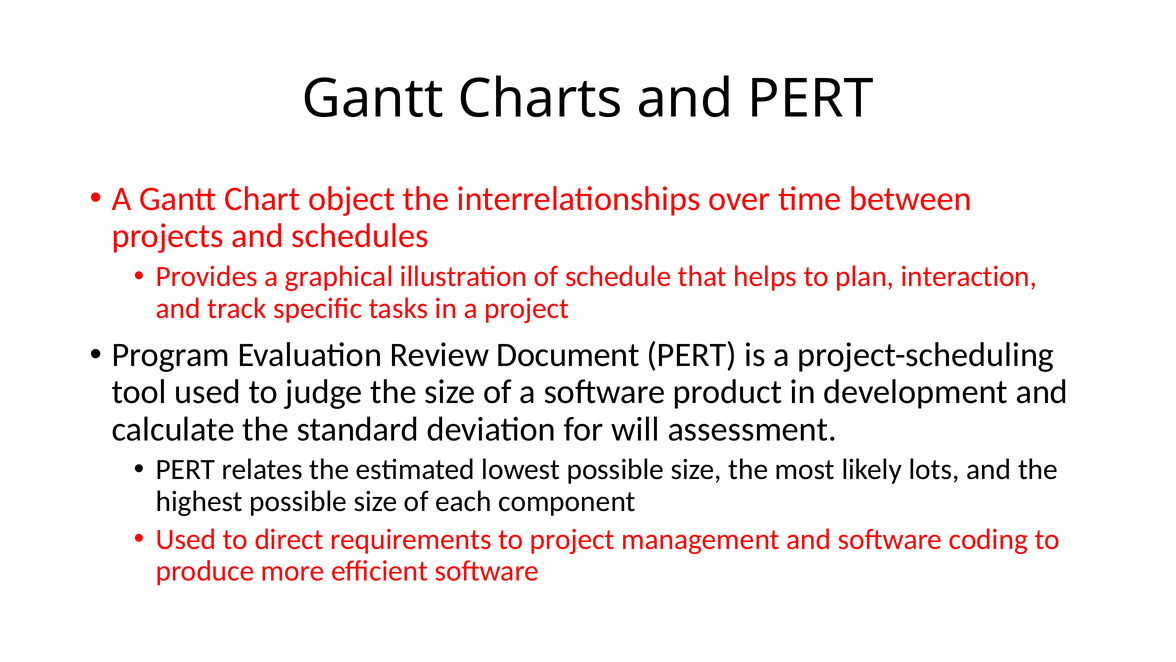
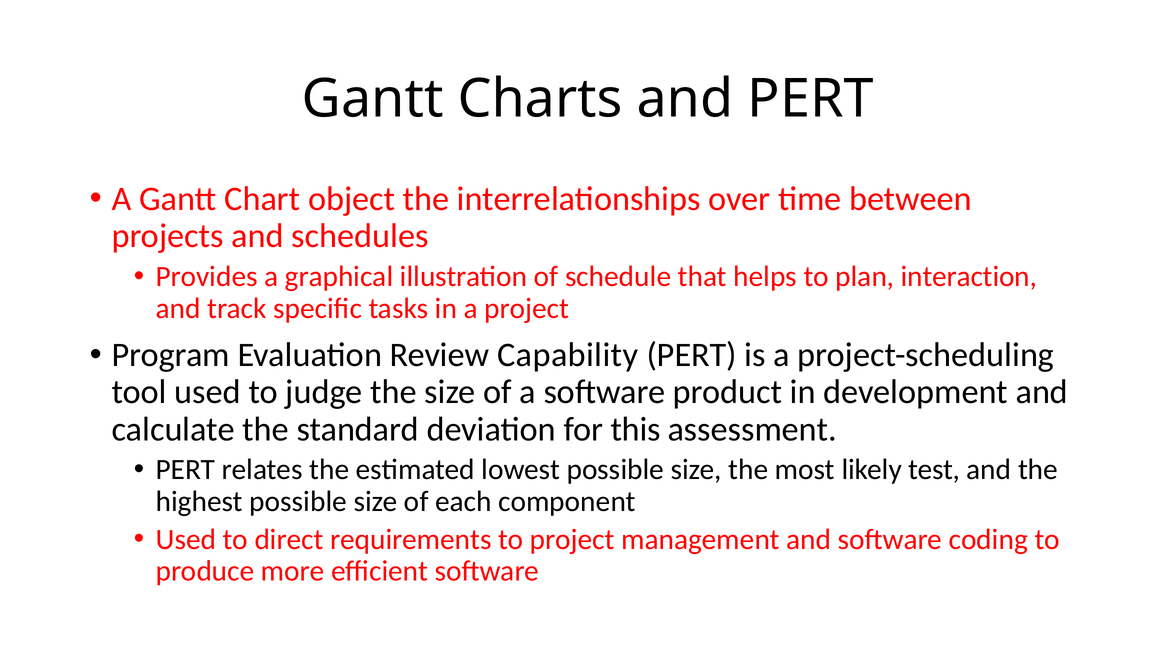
Document: Document -> Capability (568, 355)
will: will -> this (636, 429)
lots: lots -> test (934, 469)
